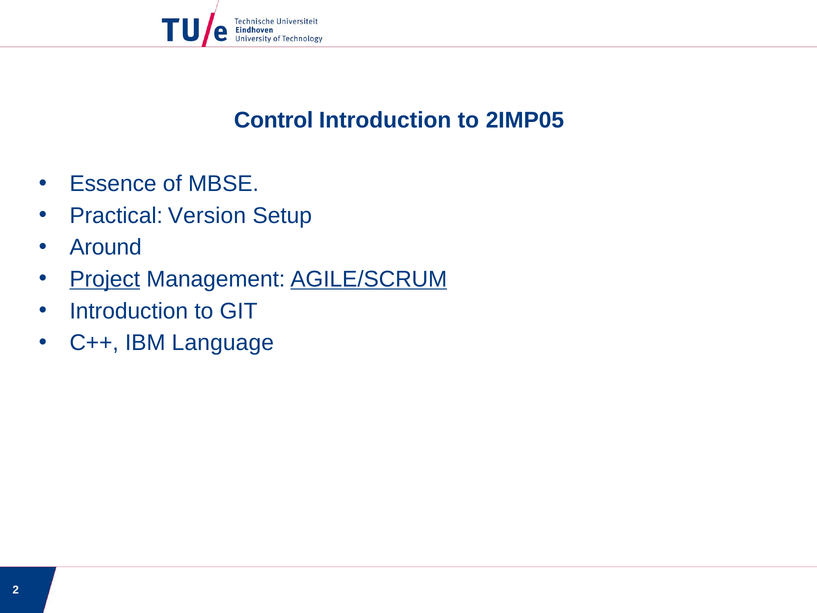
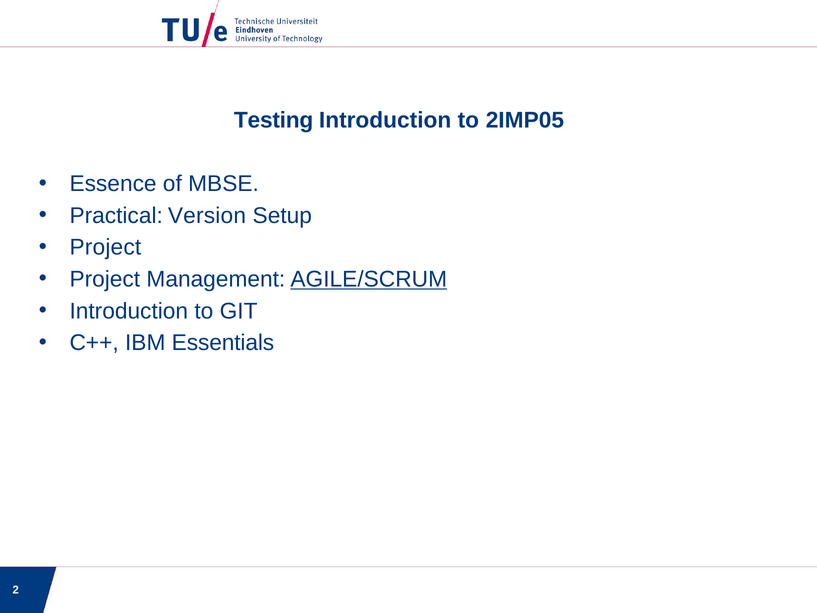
Control: Control -> Testing (274, 120)
Around: Around -> Project (105, 247)
Project underline: present -> none (105, 279)
Language: Language -> Essentials (223, 343)
